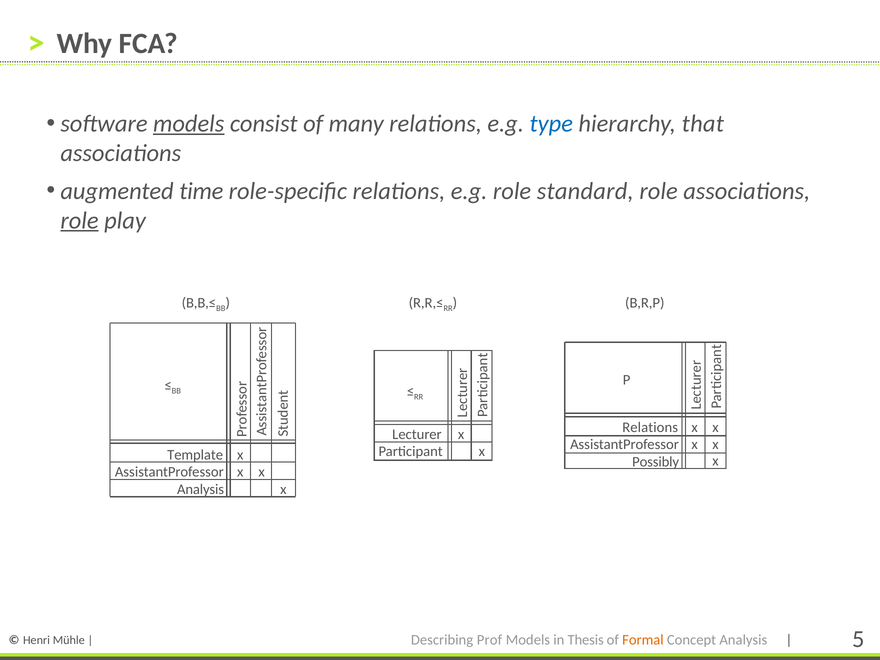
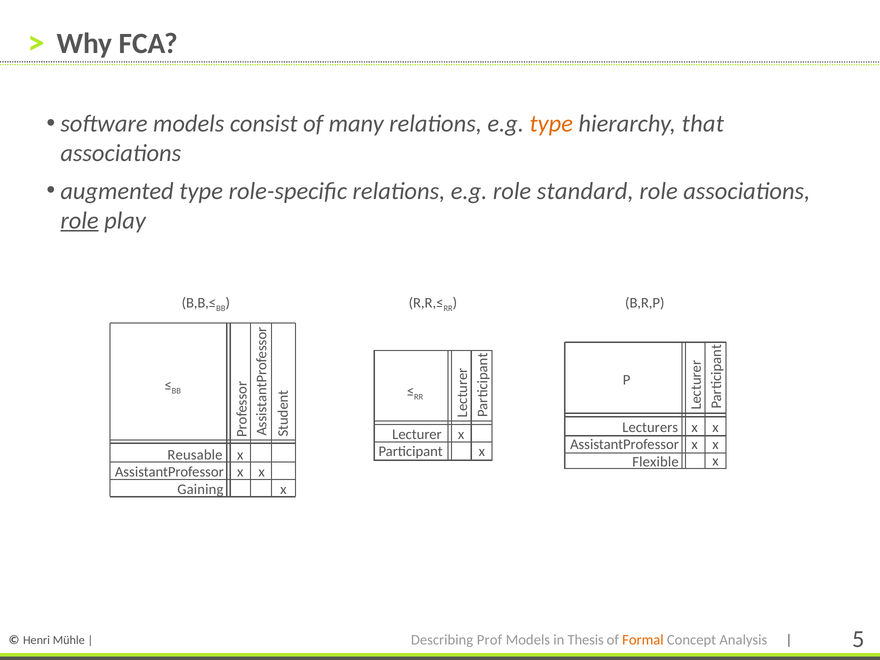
models underline: present -> none (189, 124)
type colour: blue -> orange (551, 124)
augmented time: time -> type (201, 191)
Relations: Relations -> Lecturers (650, 427)
Template: Template -> Reusable (195, 455)
Possibly: Possibly -> Flexible (655, 462)
Analysis: Analysis -> Gaining (200, 489)
